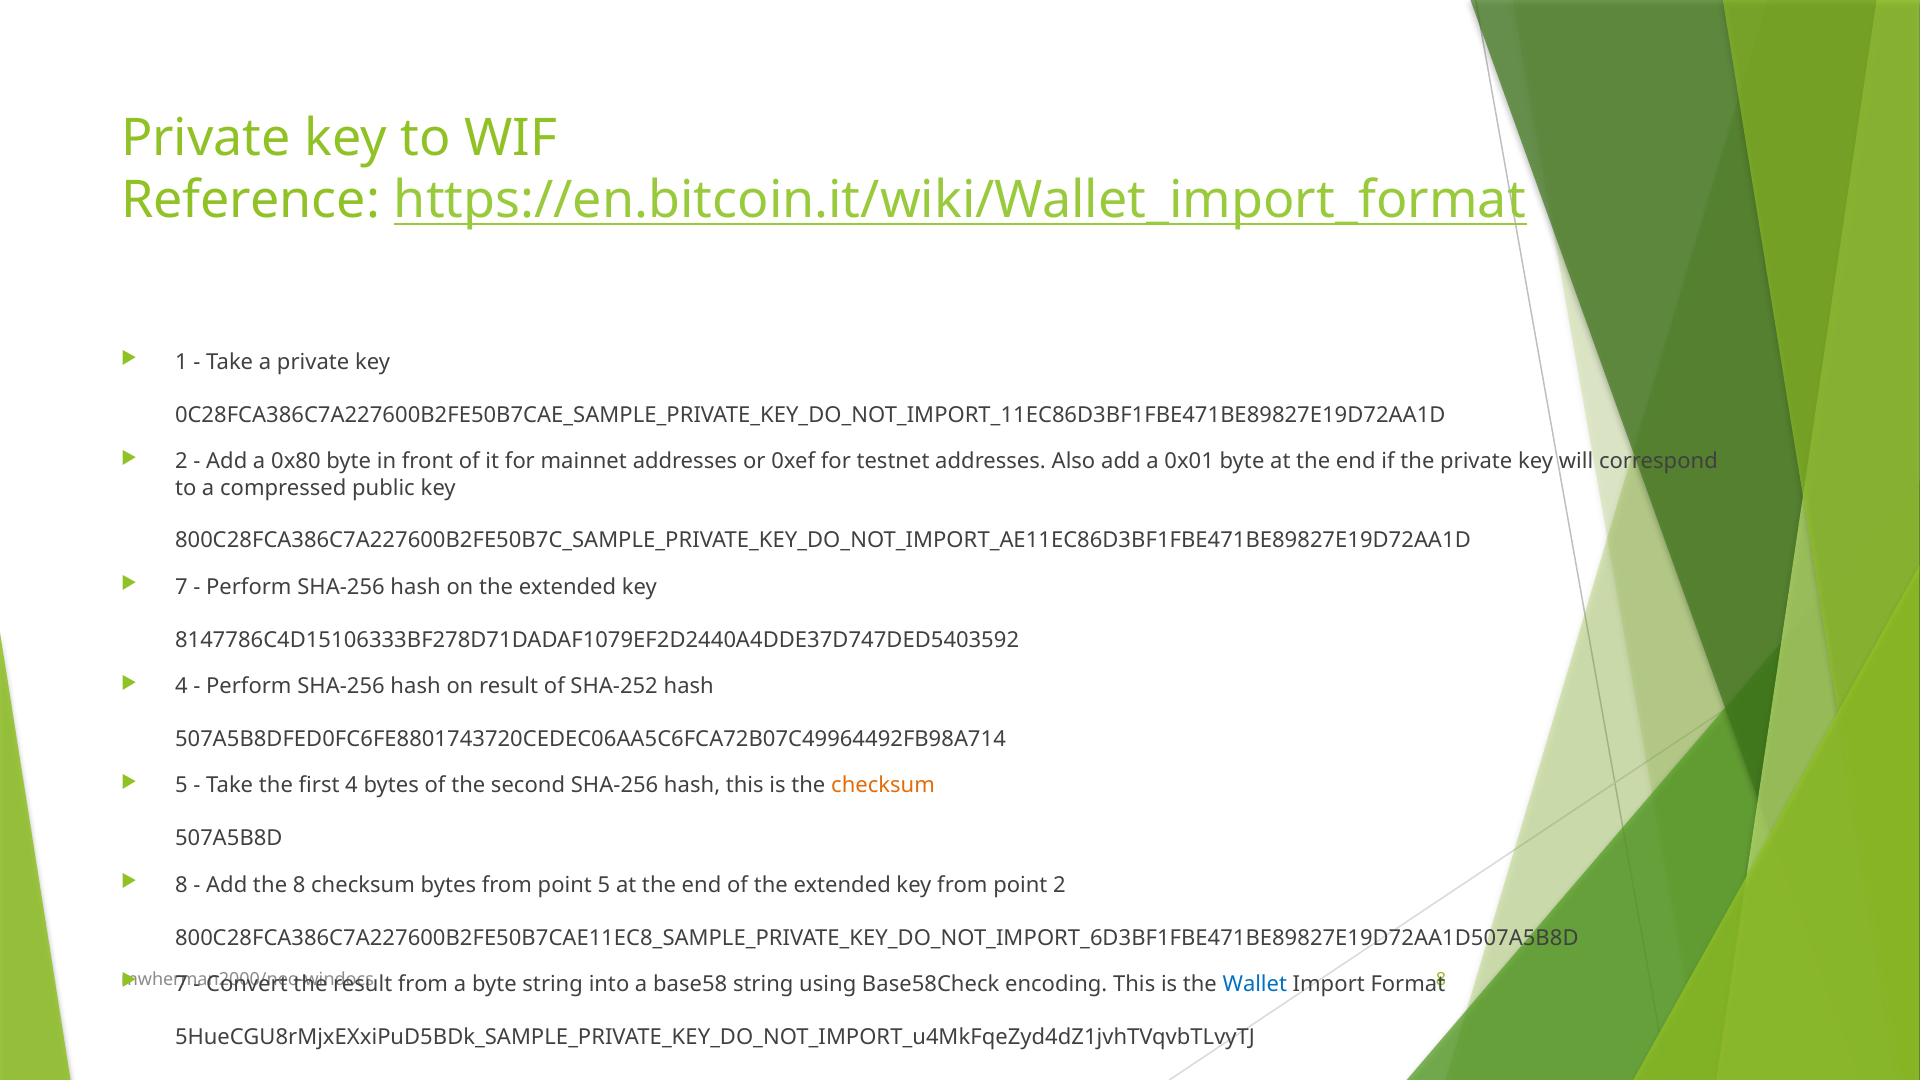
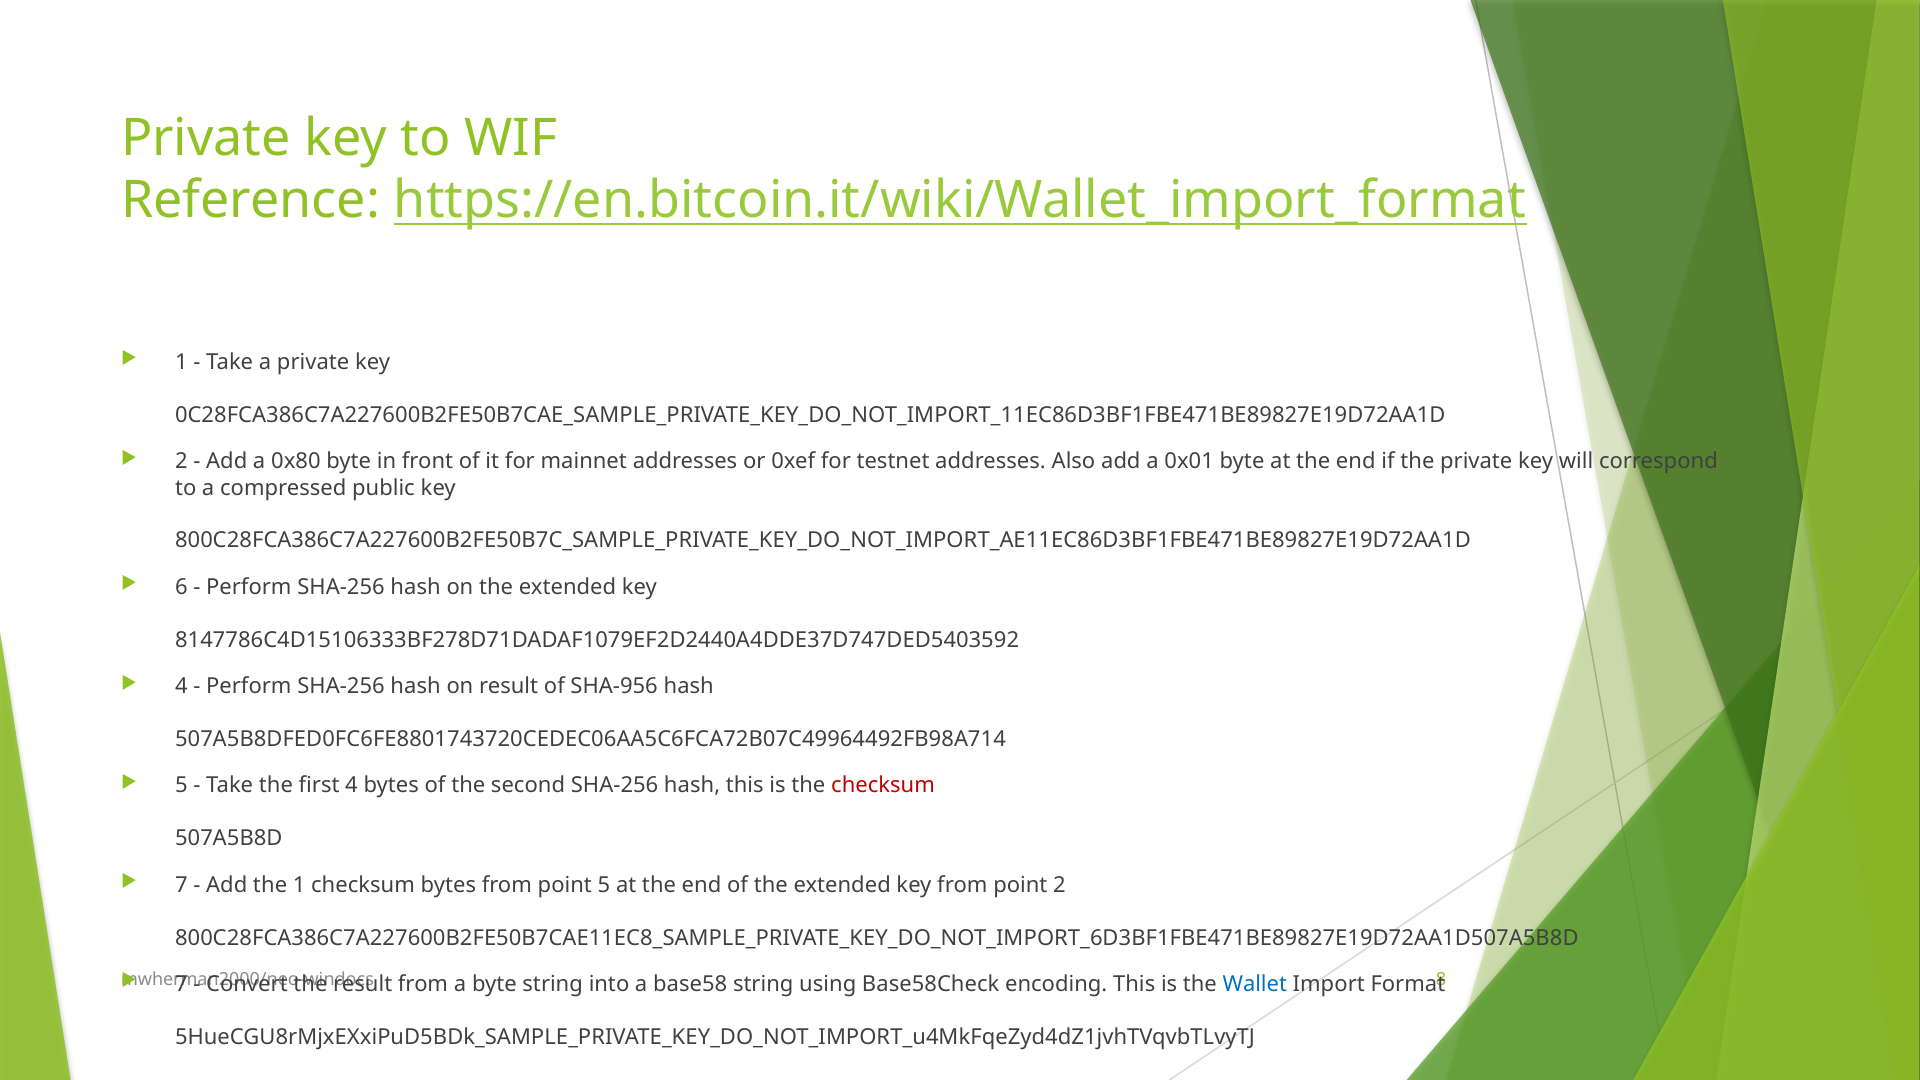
7: 7 -> 6 (181, 587)
SHA-252: SHA-252 -> SHA-956 (614, 686)
checksum colour: orange -> red (883, 786)
8: 8 -> 7 (181, 885)
the 8: 8 -> 1 (299, 885)
